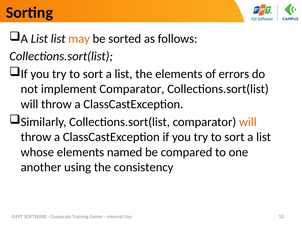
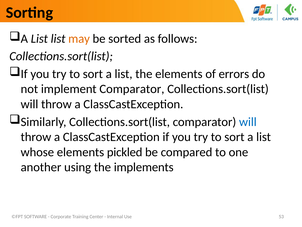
will colour: orange -> blue (248, 122)
named: named -> pickled (125, 152)
consistency: consistency -> implements (144, 167)
